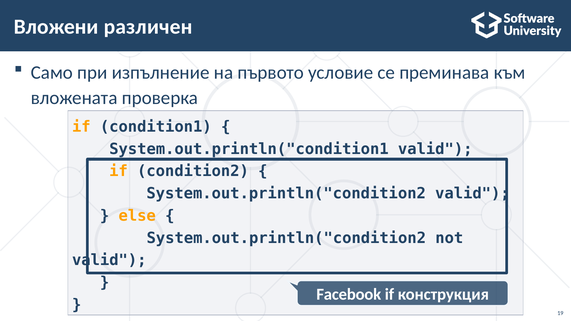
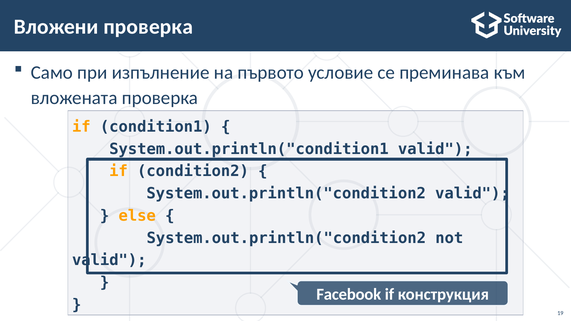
Вложени различен: различен -> проверка (148, 27)
